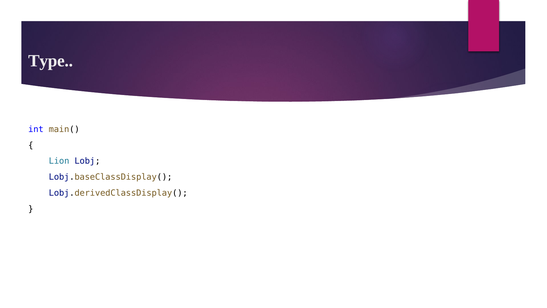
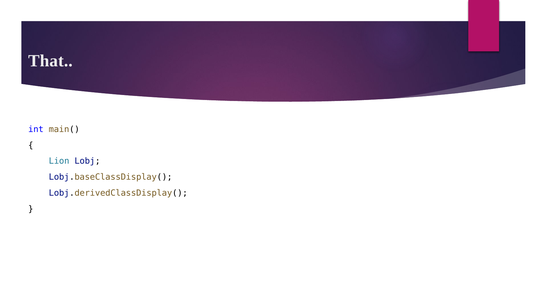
Type: Type -> That (50, 61)
